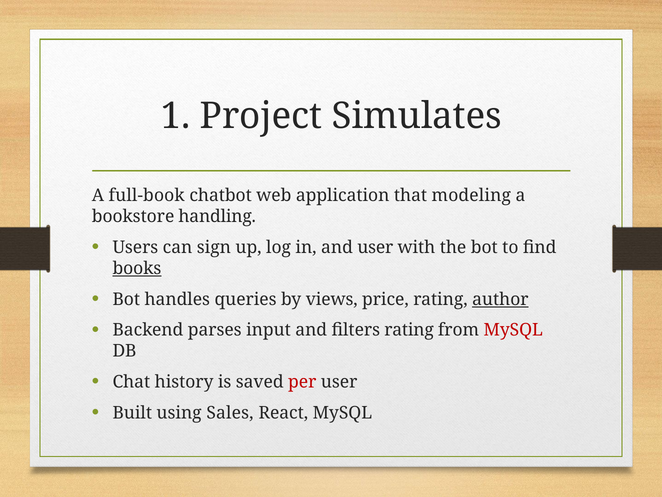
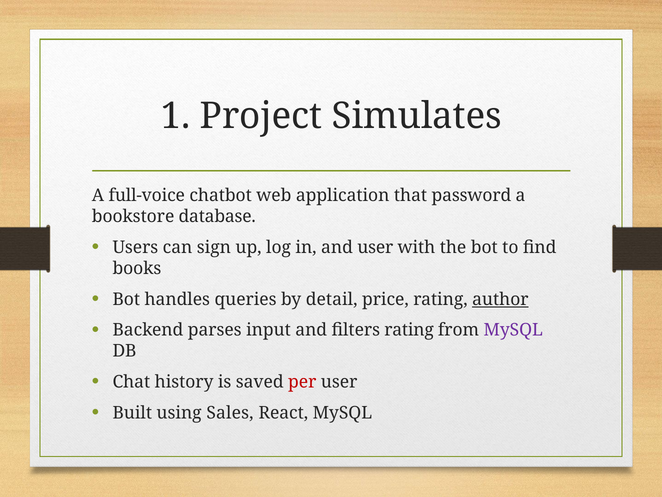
full-book: full-book -> full-voice (147, 195)
modeling: modeling -> password (471, 195)
handling: handling -> database (217, 216)
books underline: present -> none (137, 268)
views: views -> detail (332, 299)
MySQL colour: red -> purple (513, 330)
